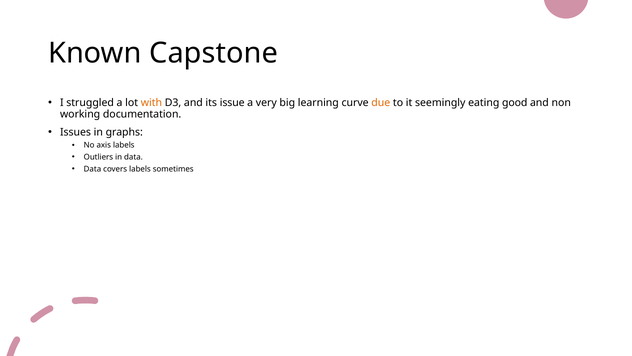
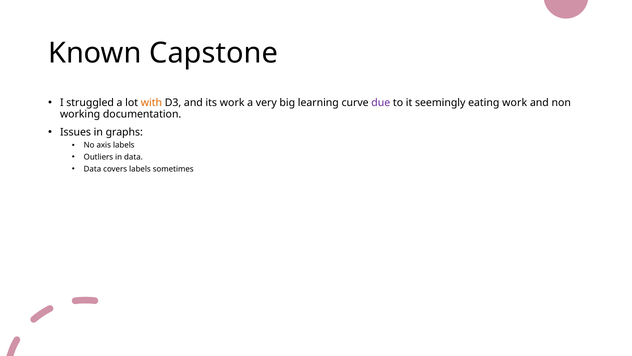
its issue: issue -> work (232, 103)
due colour: orange -> purple (381, 103)
eating good: good -> work (515, 103)
